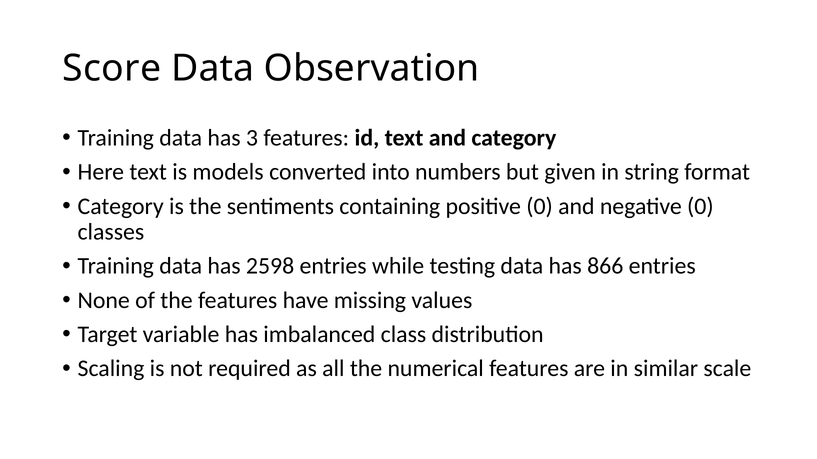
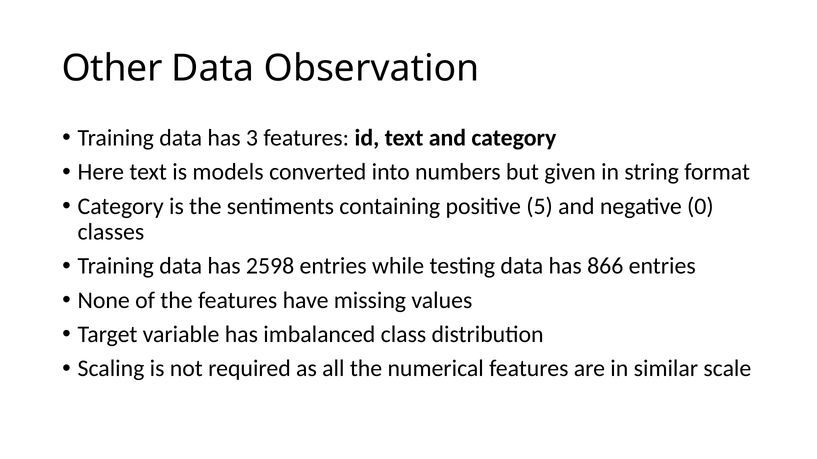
Score: Score -> Other (112, 69)
positive 0: 0 -> 5 (540, 206)
